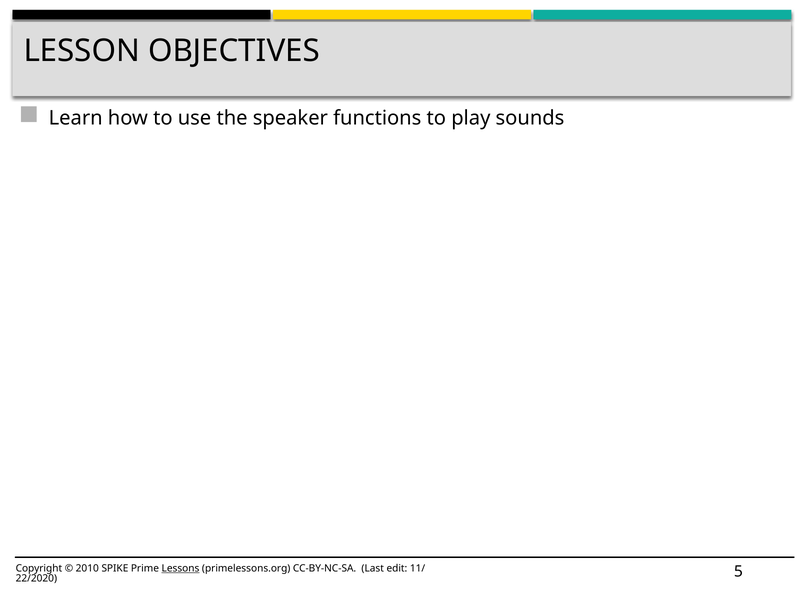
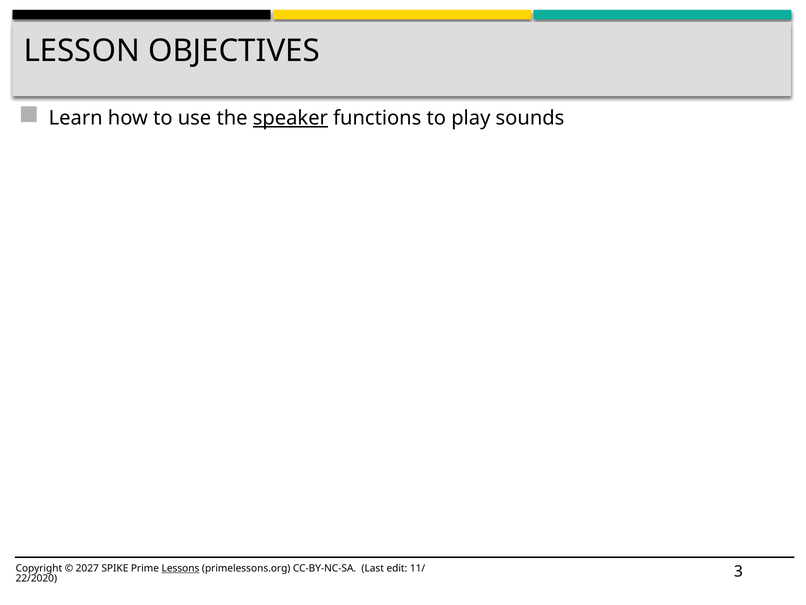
speaker underline: none -> present (290, 118)
2010: 2010 -> 2027 (87, 568)
5: 5 -> 3 (738, 571)
